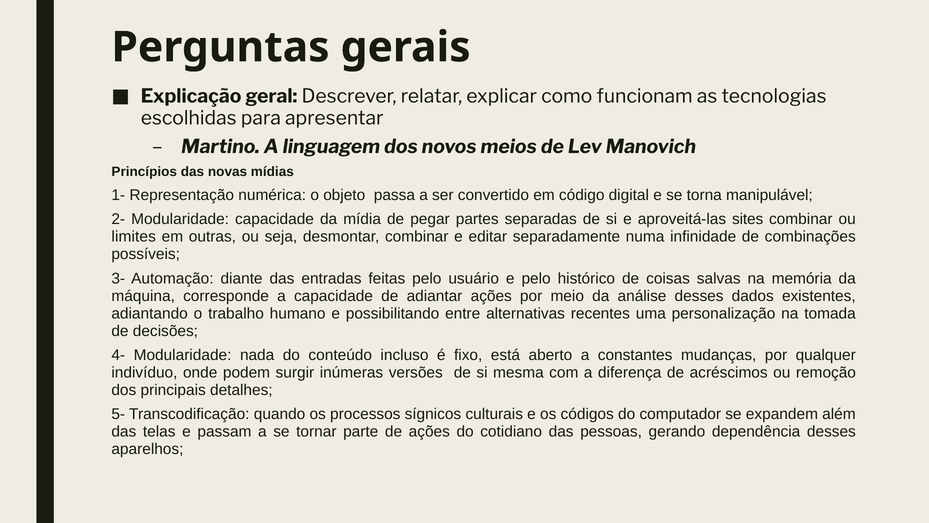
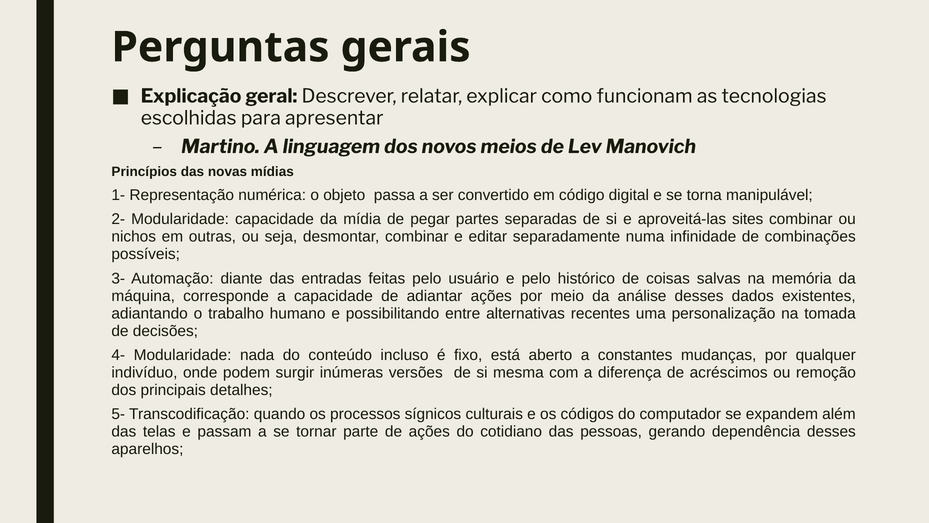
limites: limites -> nichos (134, 237)
